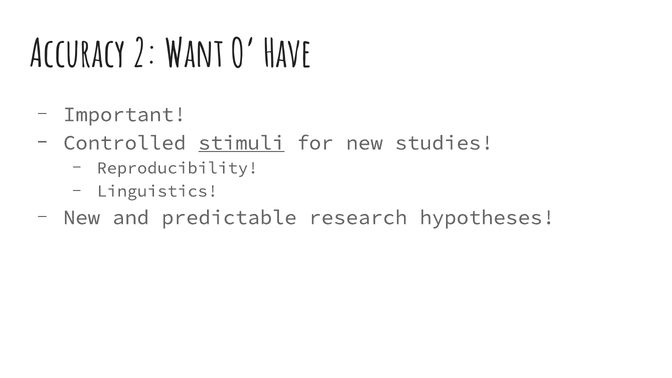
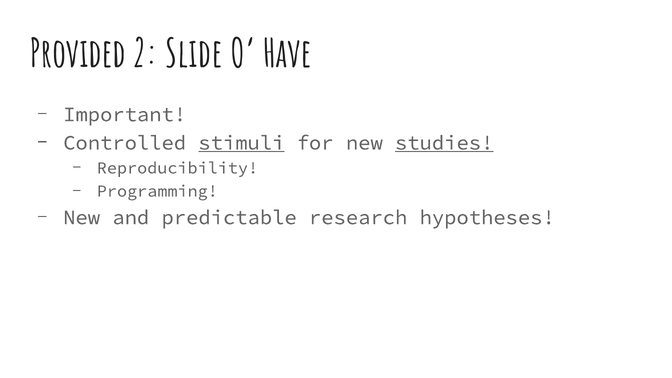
Accuracy: Accuracy -> Provided (78, 54)
Want: Want -> Slide (194, 54)
studies underline: none -> present (444, 143)
Linguistics: Linguistics -> Programming (157, 191)
